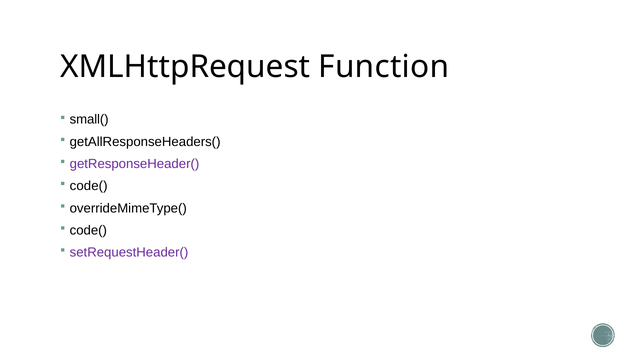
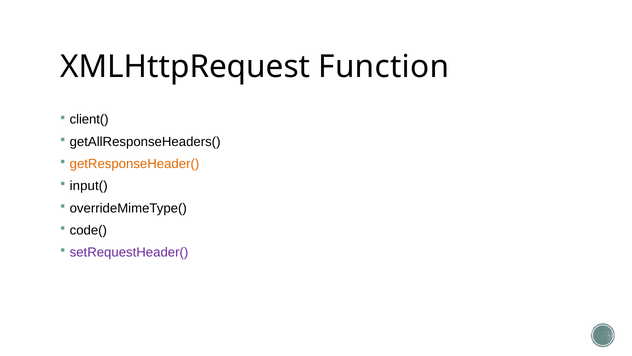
small(: small( -> client( (89, 119)
getResponseHeader( colour: purple -> orange (134, 164)
code(: code( -> input( (89, 186)
